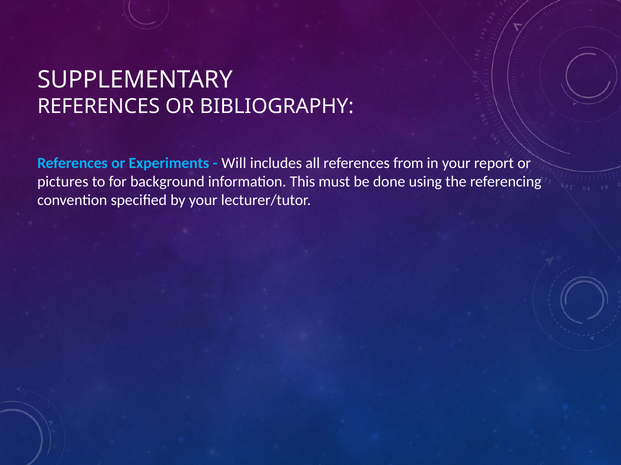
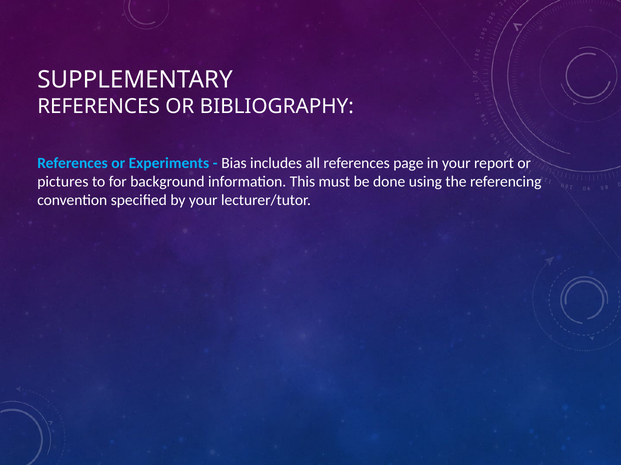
Will: Will -> Bias (234, 163)
from: from -> page (408, 163)
